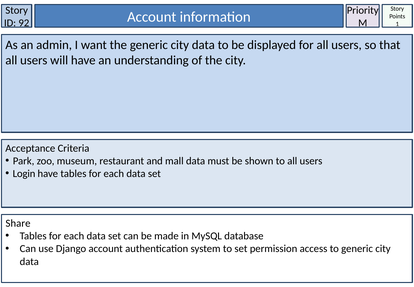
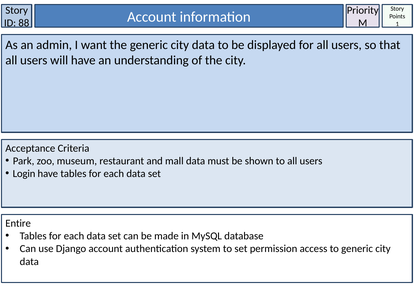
92: 92 -> 88 (24, 23)
Share: Share -> Entire (18, 223)
